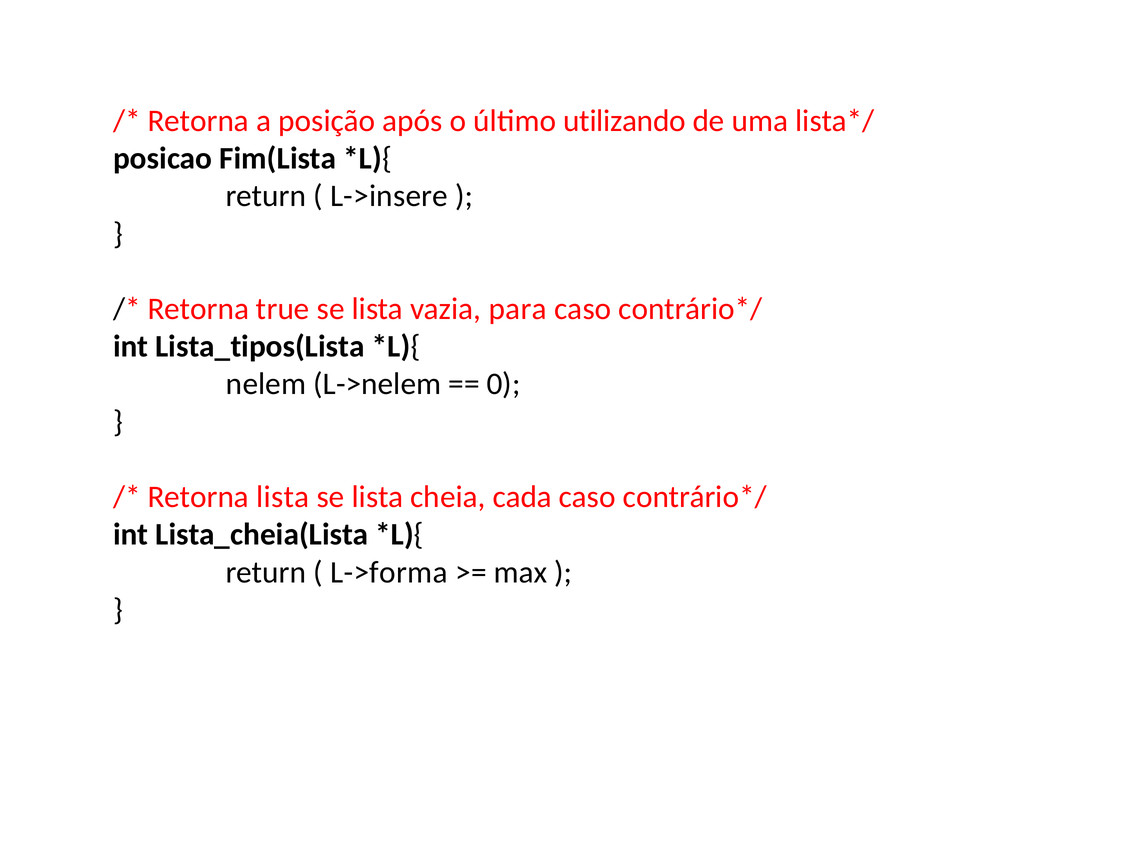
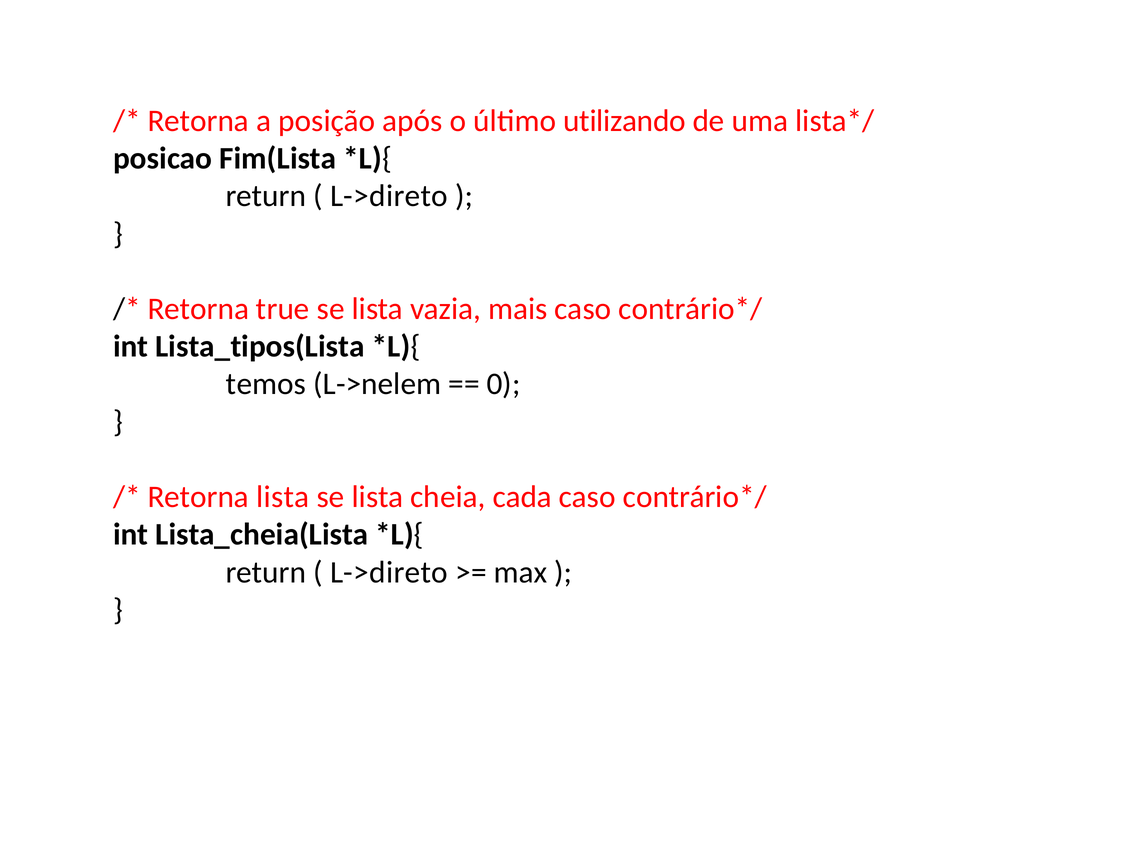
L->insere: L->insere -> L->direto (389, 196)
para: para -> mais (518, 309)
nelem: nelem -> temos (266, 384)
L->forma: L->forma -> L->direto (389, 572)
